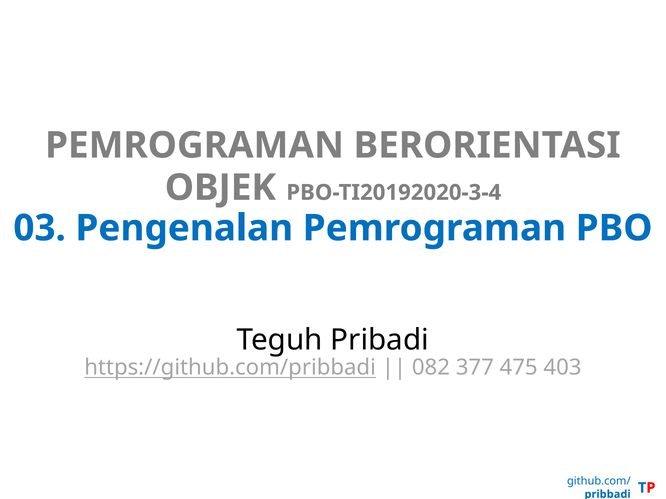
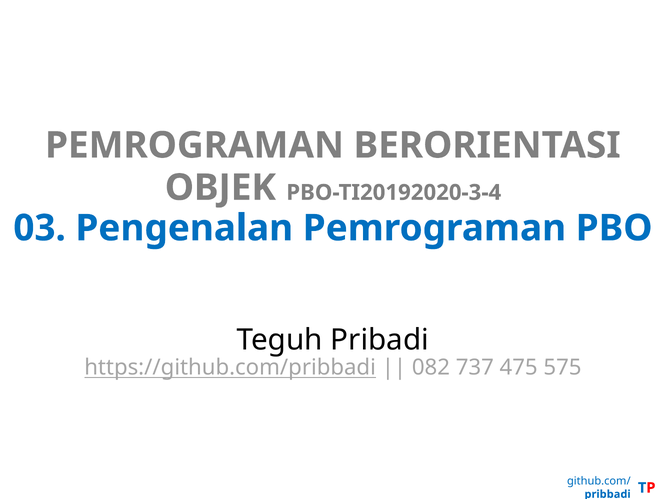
377: 377 -> 737 (475, 368)
403: 403 -> 575 (563, 368)
